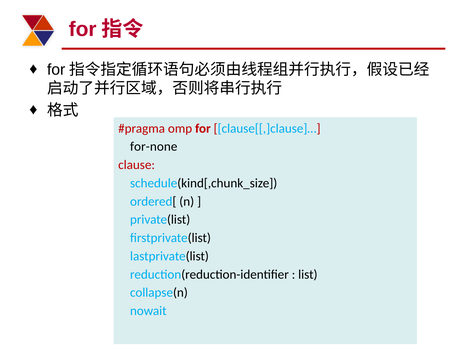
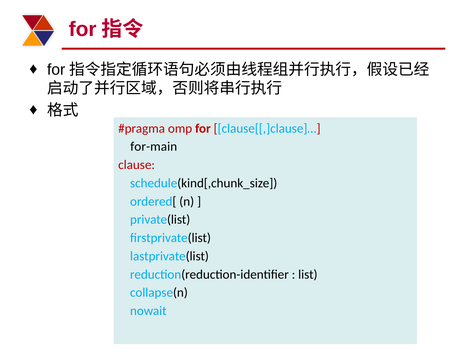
for-none: for-none -> for-main (154, 147)
